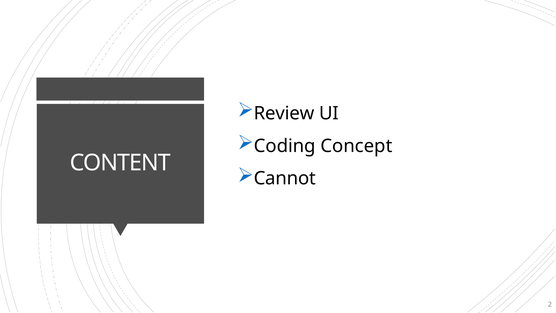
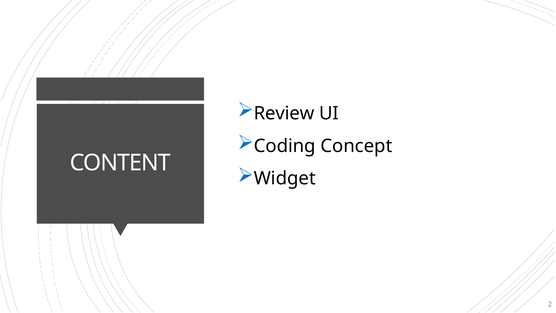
Cannot: Cannot -> Widget (285, 178)
